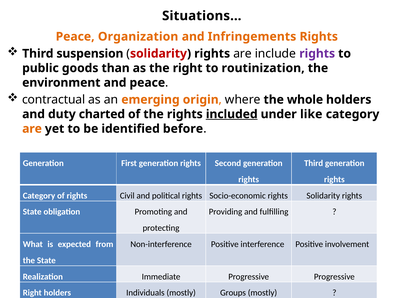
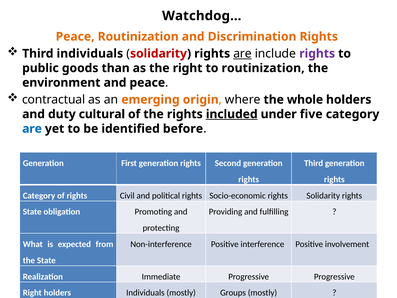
Situations…: Situations… -> Watchdog… (202, 16)
Peace Organization: Organization -> Routinization (138, 37)
Infringements: Infringements -> Discrimination (252, 37)
Third suspension: suspension -> individuals (90, 54)
are underline: none -> present (242, 54)
charted: charted -> cultural (102, 114)
like: like -> five (311, 114)
are colour: orange -> blue (32, 129)
